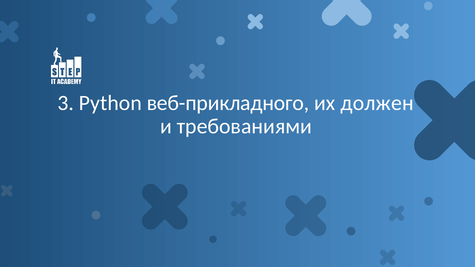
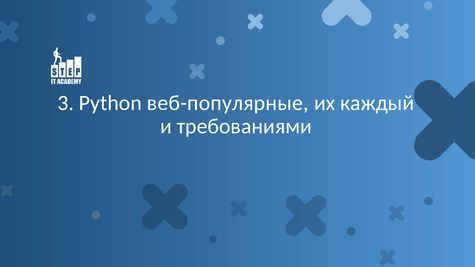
веб-прикладного: веб-прикладного -> веб-популярные (228, 103)
должен: должен -> каждый (377, 103)
